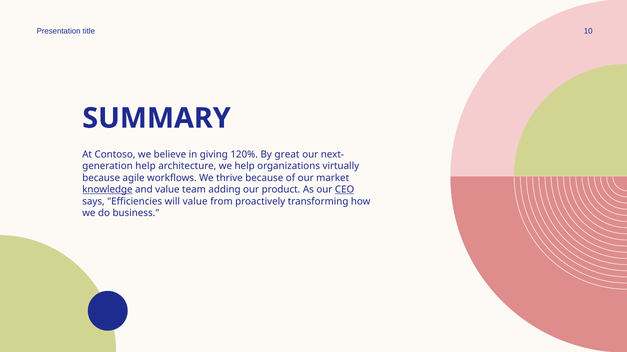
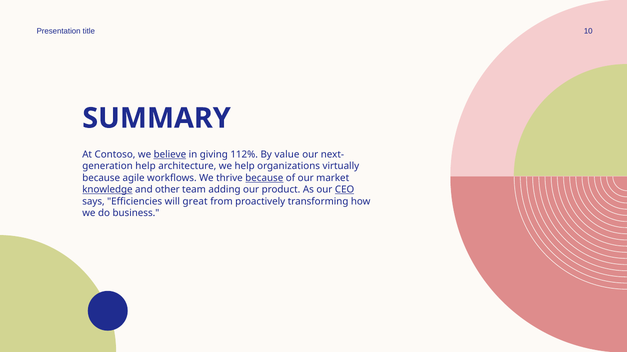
believe underline: none -> present (170, 155)
120%: 120% -> 112% (244, 155)
great: great -> value (287, 155)
because underline: none -> present (264, 178)
and value: value -> other (167, 190)
will value: value -> great (195, 202)
